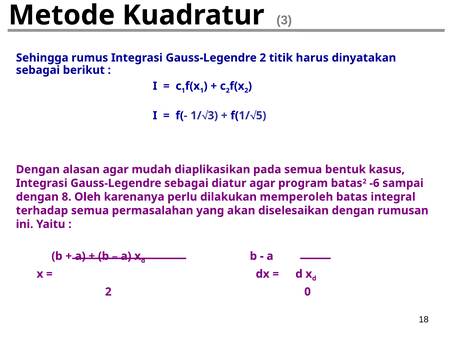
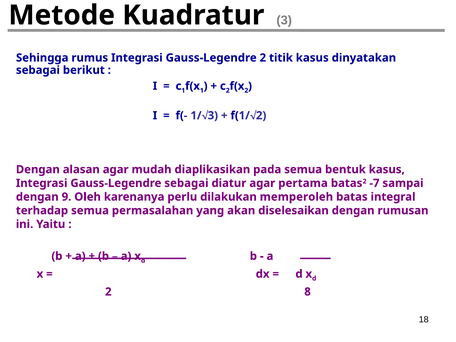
titik harus: harus -> kasus (312, 58)
5: 5 -> 2 (261, 116)
program: program -> pertama (303, 183)
-6: -6 -> -7 (374, 183)
8: 8 -> 9 (67, 197)
0: 0 -> 8 (308, 292)
